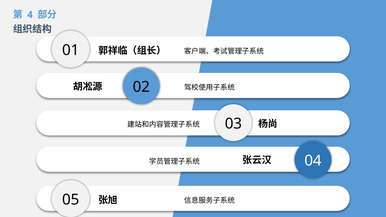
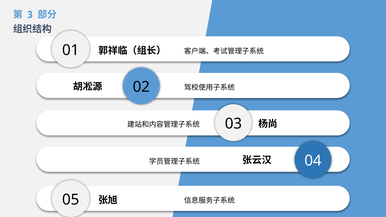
4: 4 -> 3 (30, 15)
